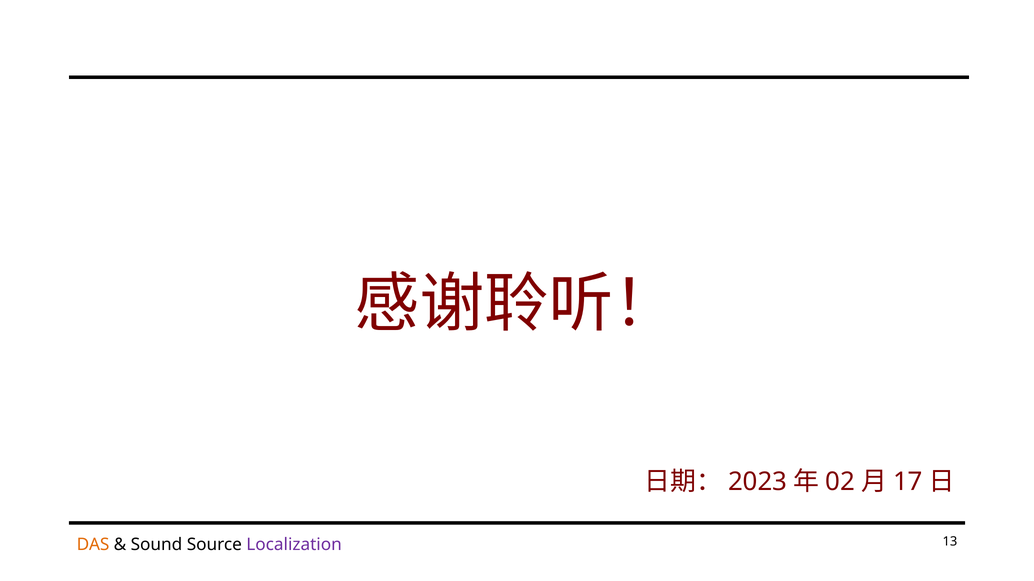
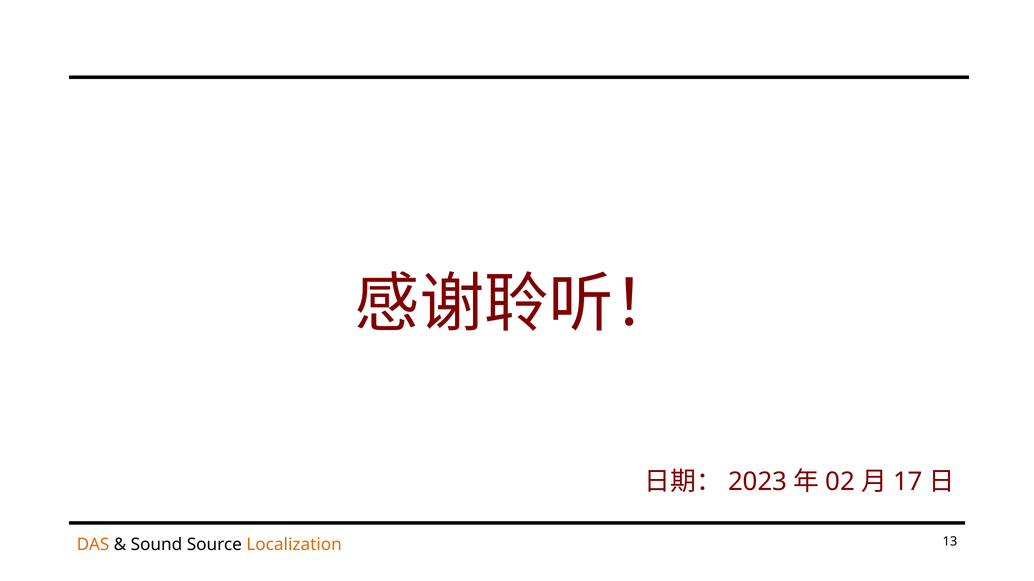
Localization colour: purple -> orange (294, 545)
